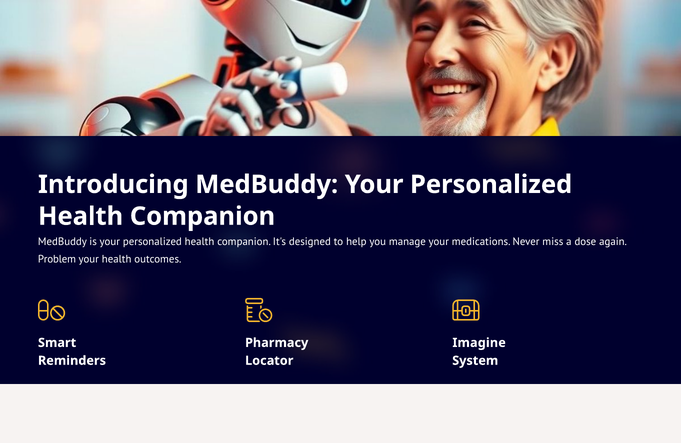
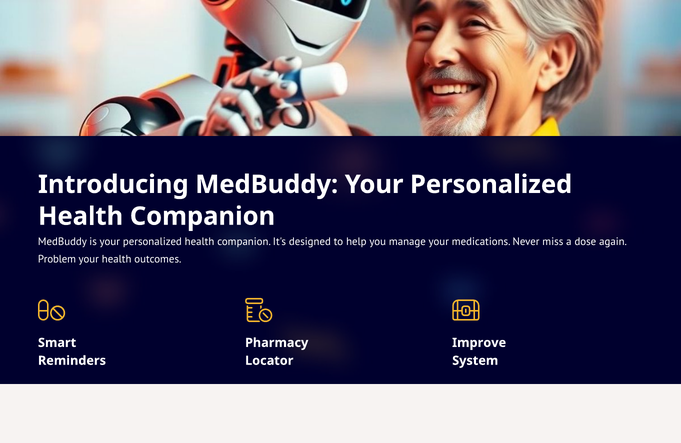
Imagine: Imagine -> Improve (479, 342)
